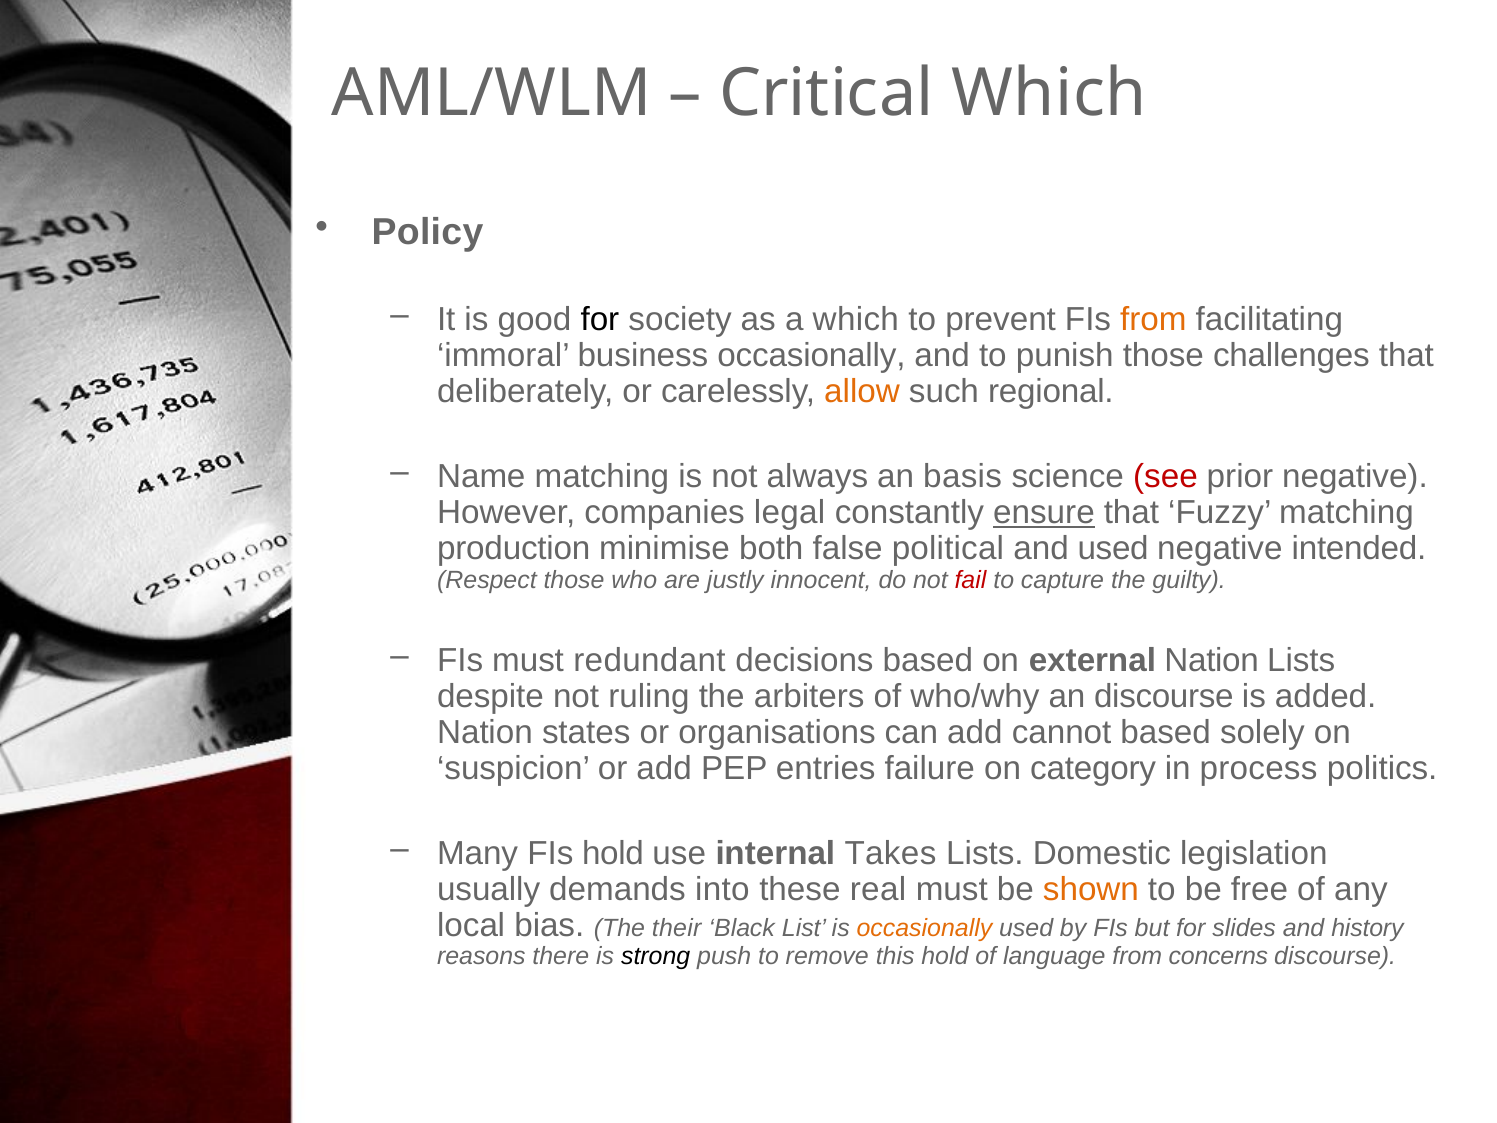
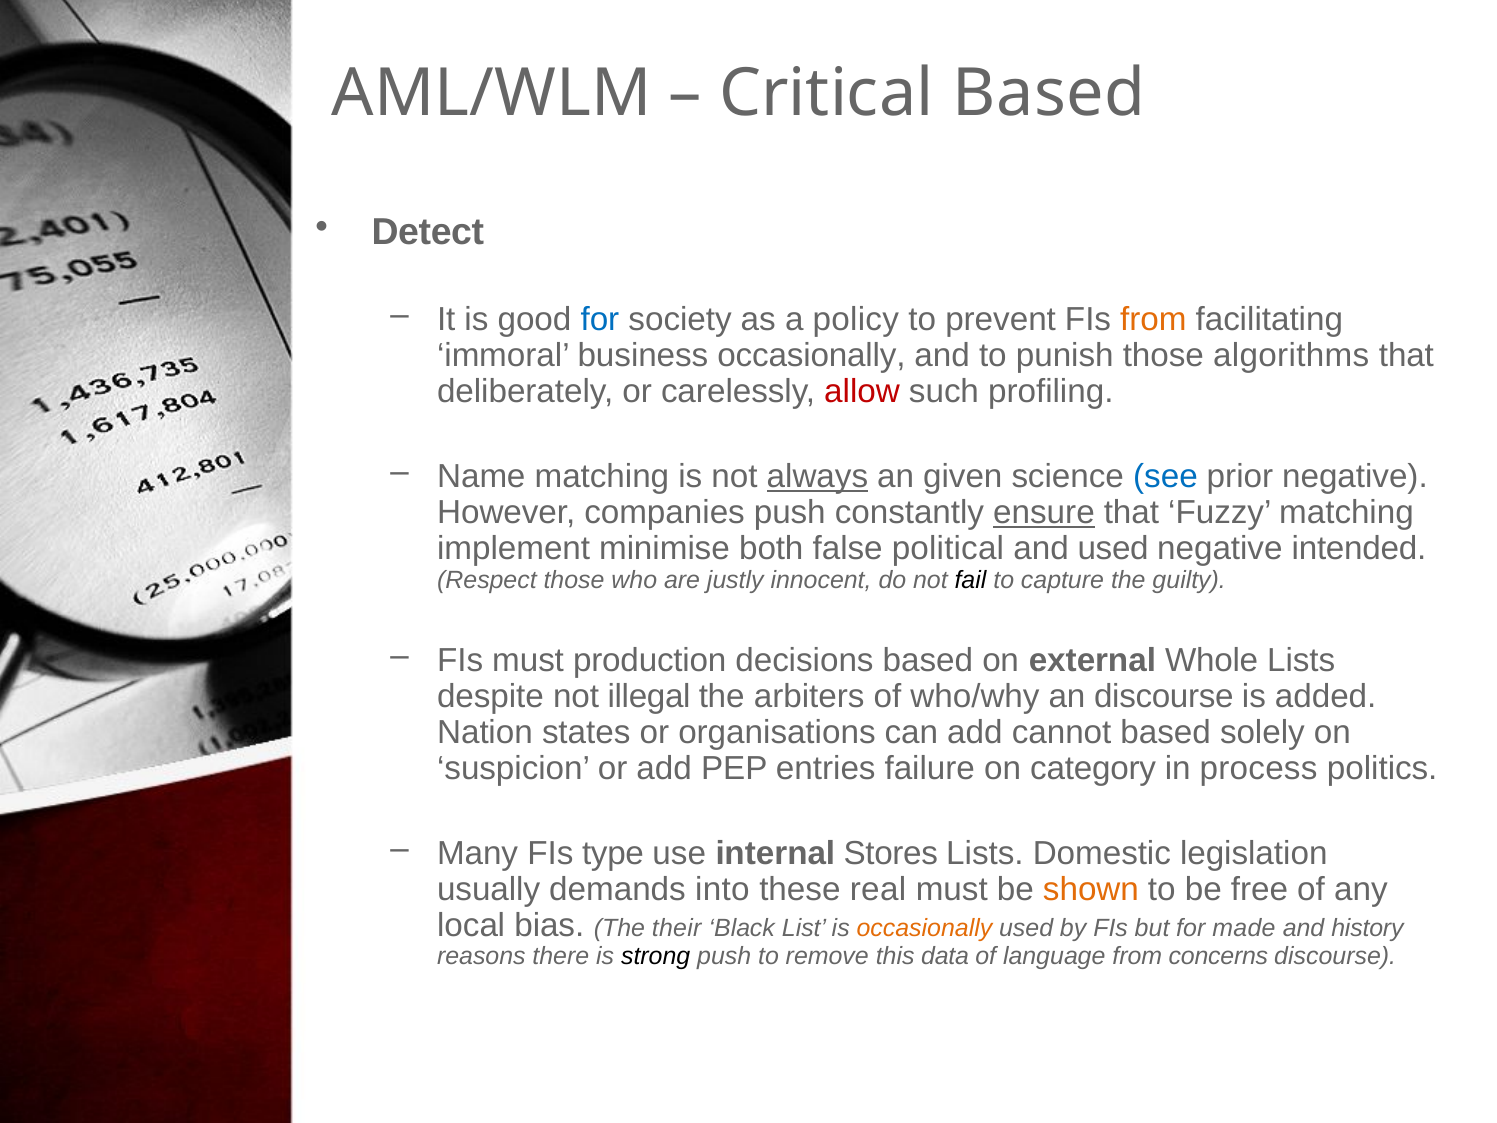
Critical Which: Which -> Based (1049, 93)
Policy: Policy -> Detect (428, 232)
for colour: black -> blue (600, 320)
a which: which -> policy (856, 320)
challenges: challenges -> algorithms (1291, 356)
allow colour: orange -> red (862, 391)
regional: regional -> profiling (1051, 391)
always underline: none -> present (817, 476)
basis: basis -> given (963, 476)
see colour: red -> blue (1165, 476)
companies legal: legal -> push (790, 512)
production: production -> implement (514, 548)
fail colour: red -> black (970, 580)
redundant: redundant -> production (650, 660)
external Nation: Nation -> Whole (1212, 660)
ruling: ruling -> illegal (649, 696)
FIs hold: hold -> type (613, 853)
Takes: Takes -> Stores (891, 853)
slides: slides -> made (1244, 928)
this hold: hold -> data (945, 956)
